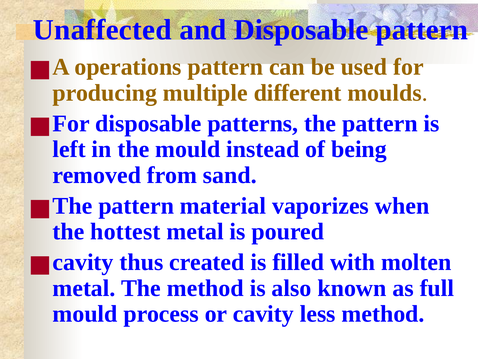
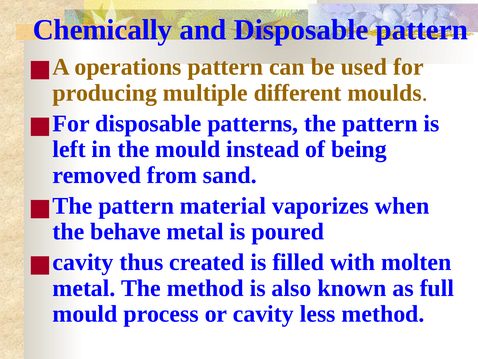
Unaffected: Unaffected -> Chemically (102, 30)
hottest: hottest -> behave (126, 231)
